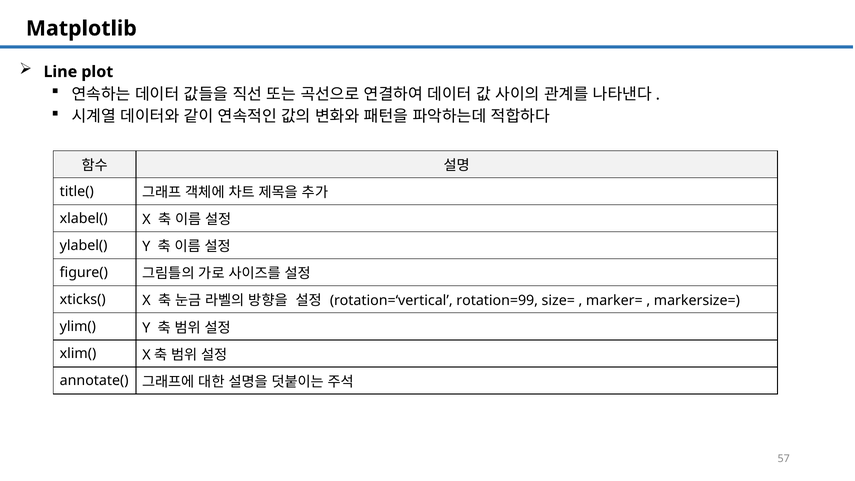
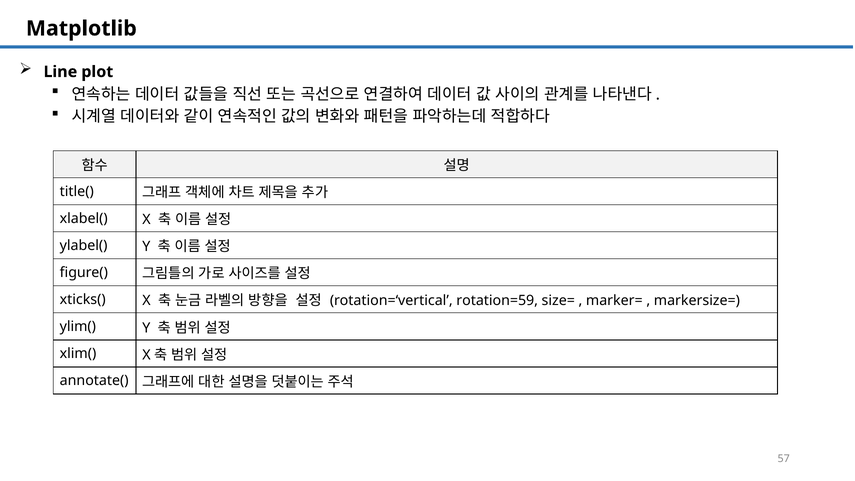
rotation=99: rotation=99 -> rotation=59 (497, 301)
